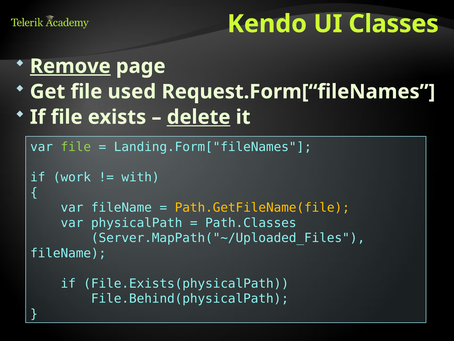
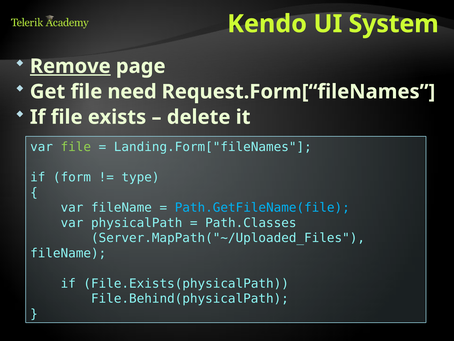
Classes: Classes -> System (394, 24)
used: used -> need (132, 92)
delete underline: present -> none (199, 117)
work: work -> form (72, 177)
with: with -> type (140, 177)
Path.GetFileName(file colour: yellow -> light blue (262, 207)
